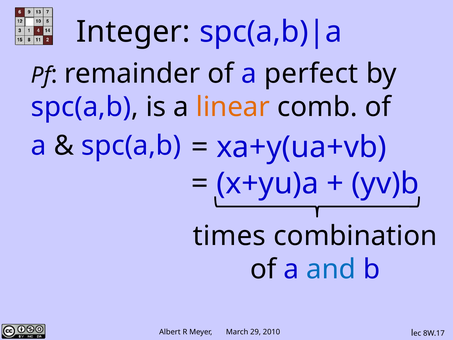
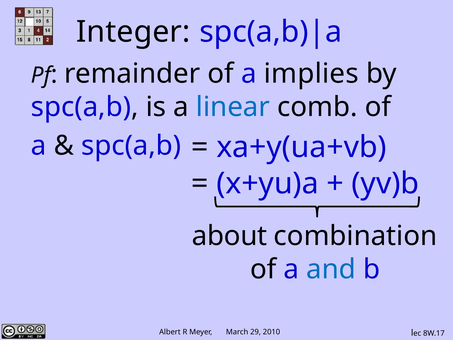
perfect: perfect -> implies (311, 74)
linear colour: orange -> blue (233, 107)
times: times -> about (230, 236)
